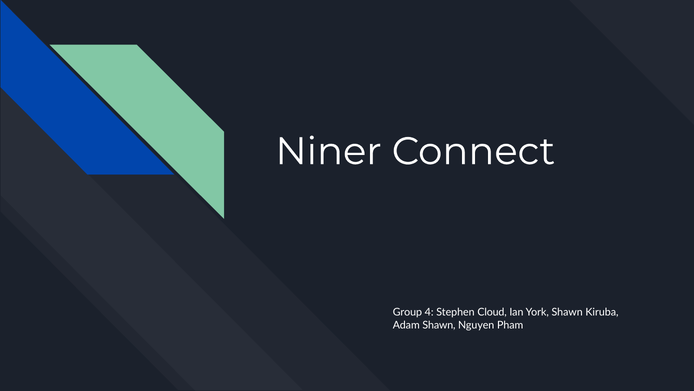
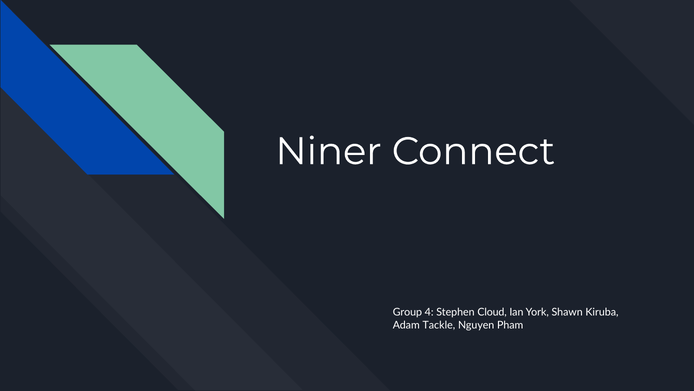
Adam Shawn: Shawn -> Tackle (439, 325)
